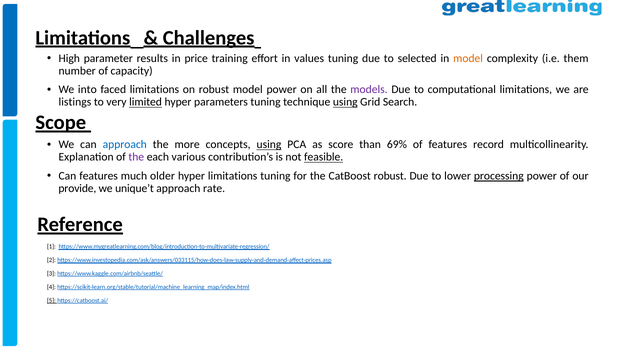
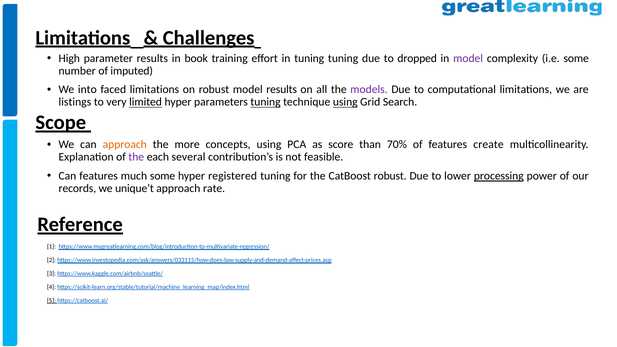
price: price -> book (196, 58)
in values: values -> tuning (309, 58)
selected: selected -> dropped (417, 58)
model colour: orange -> purple (468, 58)
i.e them: them -> some (576, 58)
capacity: capacity -> imputed (132, 71)
model power: power -> results (282, 90)
tuning underline: none -> present (266, 102)
approach colour: blue -> orange (125, 145)
using underline: present -> none (269, 145)
69%: 69% -> 70% (397, 145)
record: record -> create (488, 145)
various: various -> several (189, 157)
feasible underline: present -> none (324, 157)
much older: older -> some (163, 176)
hyper limitations: limitations -> registered (233, 176)
provide: provide -> records (77, 189)
